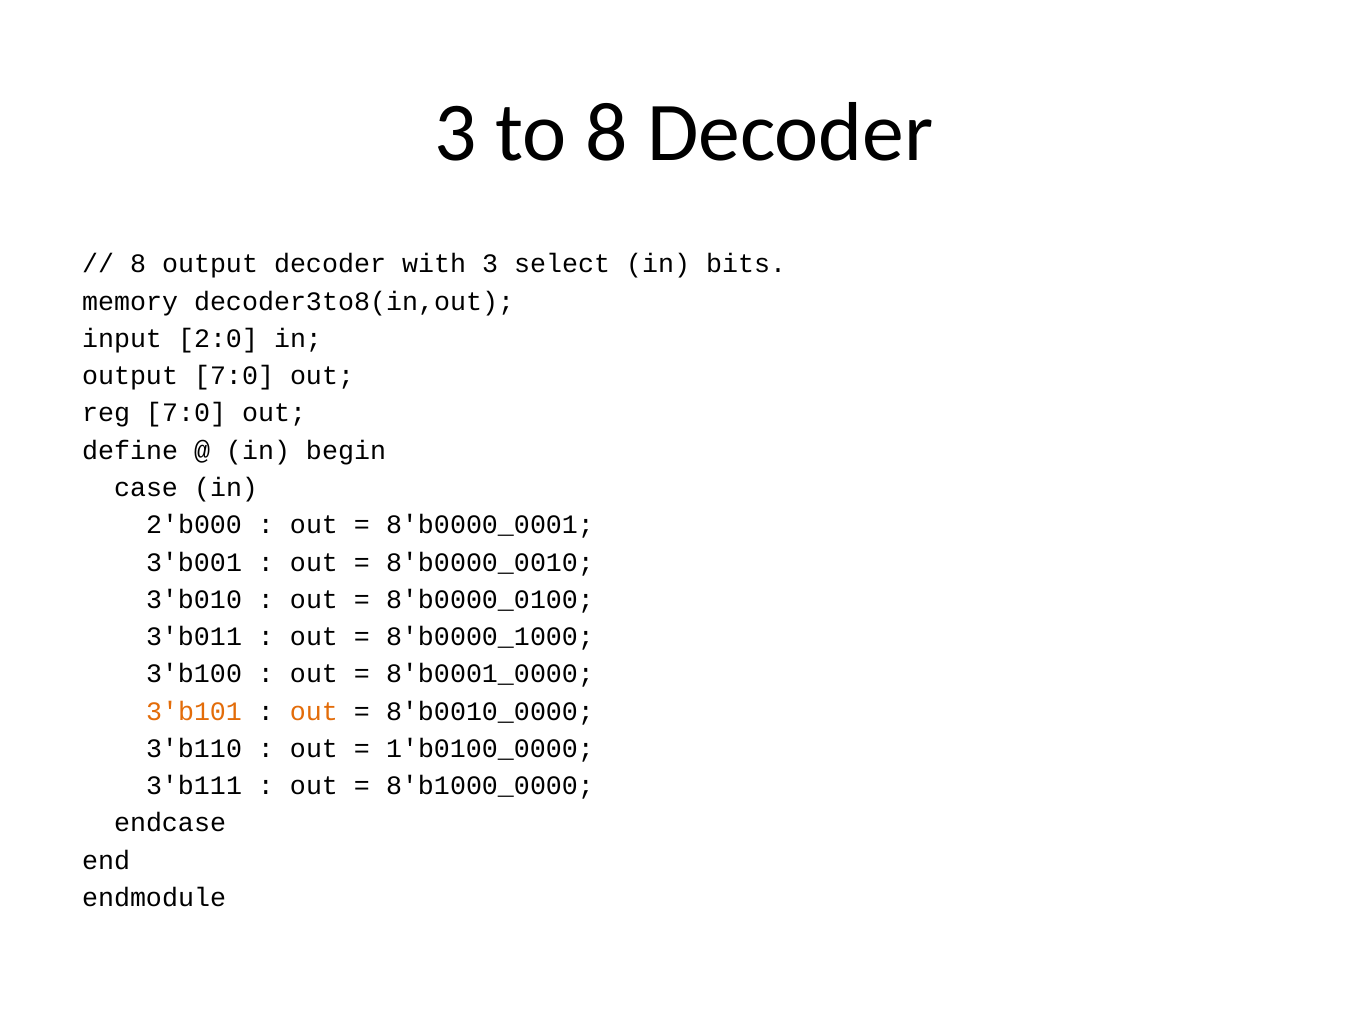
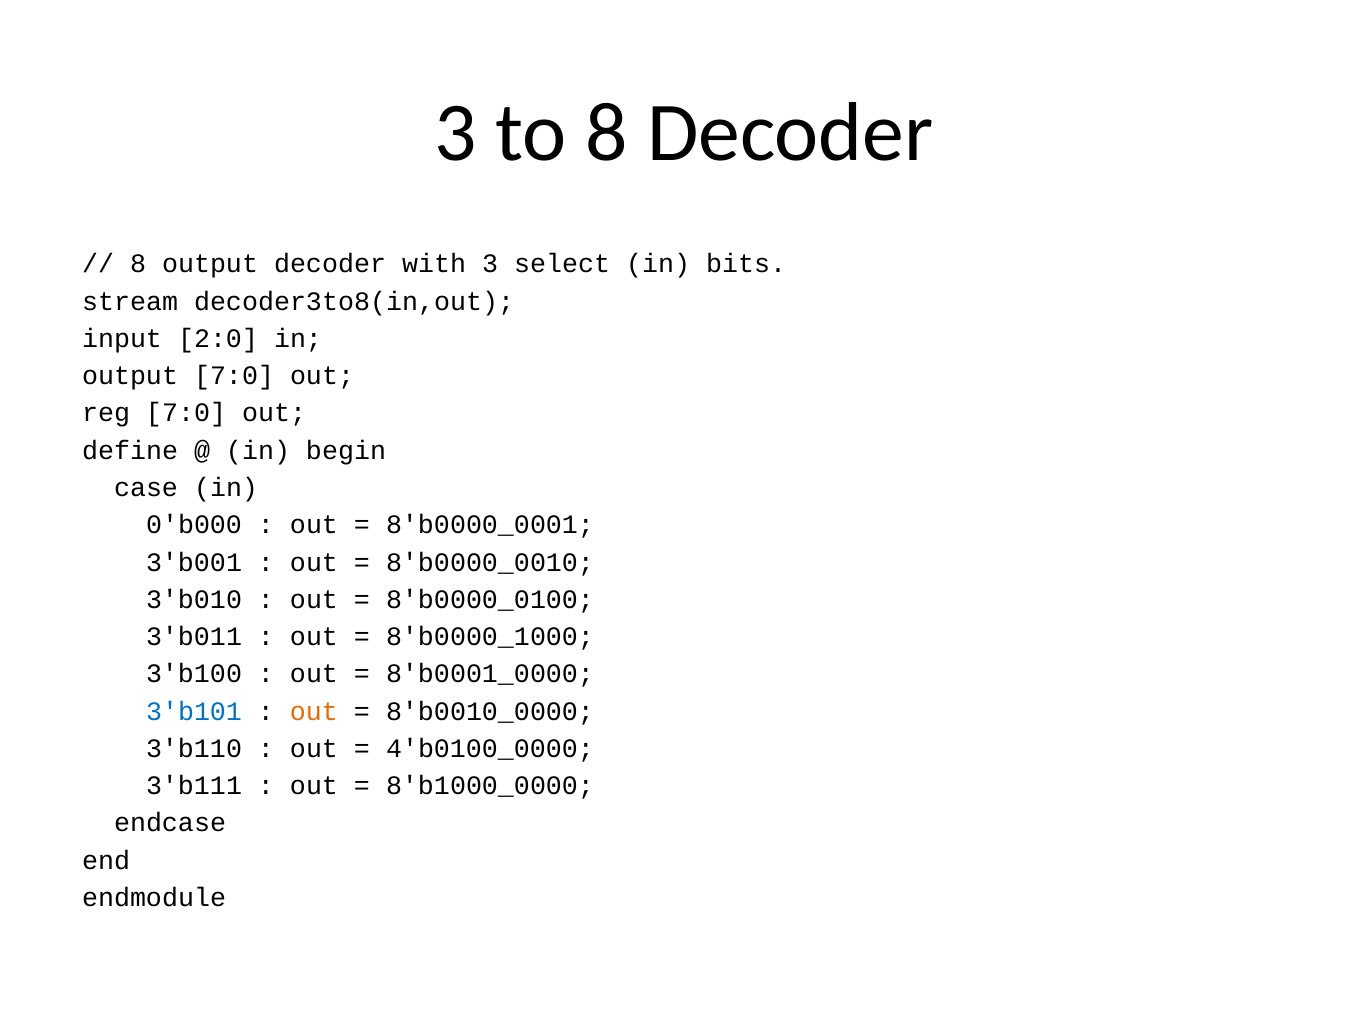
memory: memory -> stream (130, 302)
2'b000: 2'b000 -> 0'b000 (194, 525)
3'b101 colour: orange -> blue (194, 712)
1'b0100_0000: 1'b0100_0000 -> 4'b0100_0000 (490, 749)
